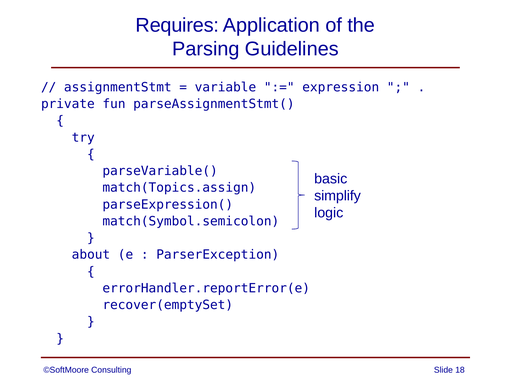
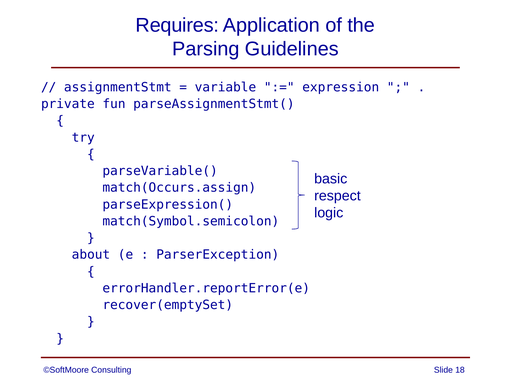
match(Topics.assign: match(Topics.assign -> match(Occurs.assign (179, 188)
simplify: simplify -> respect (337, 196)
